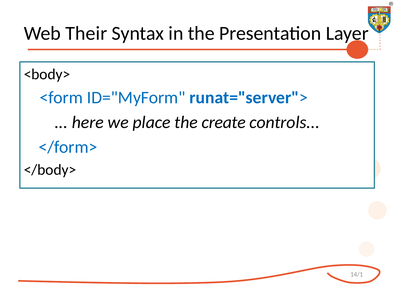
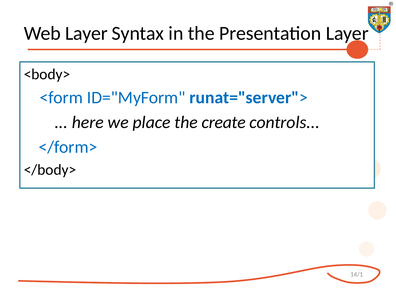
Web Their: Their -> Layer (86, 33)
